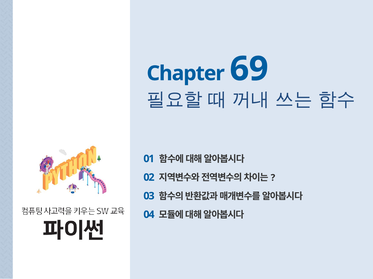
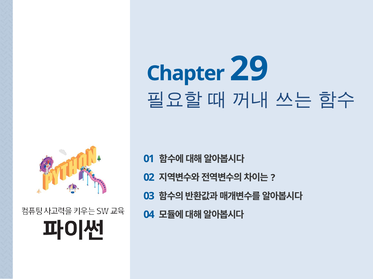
69: 69 -> 29 (249, 69)
